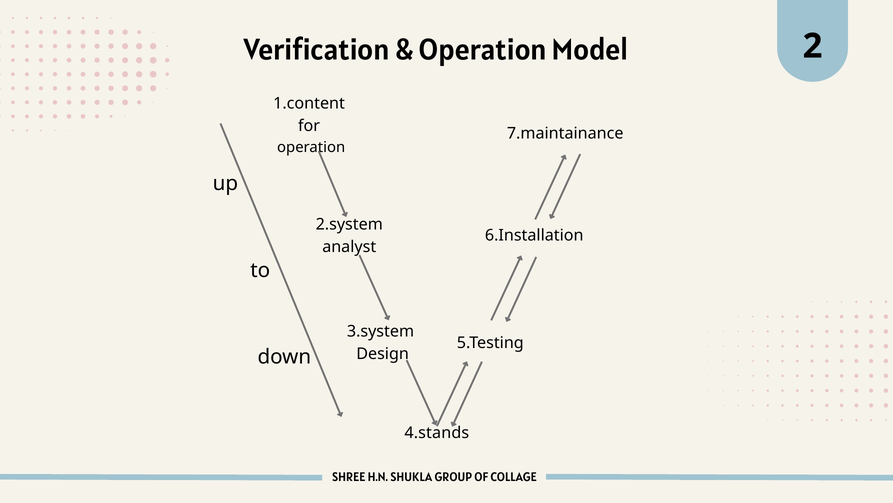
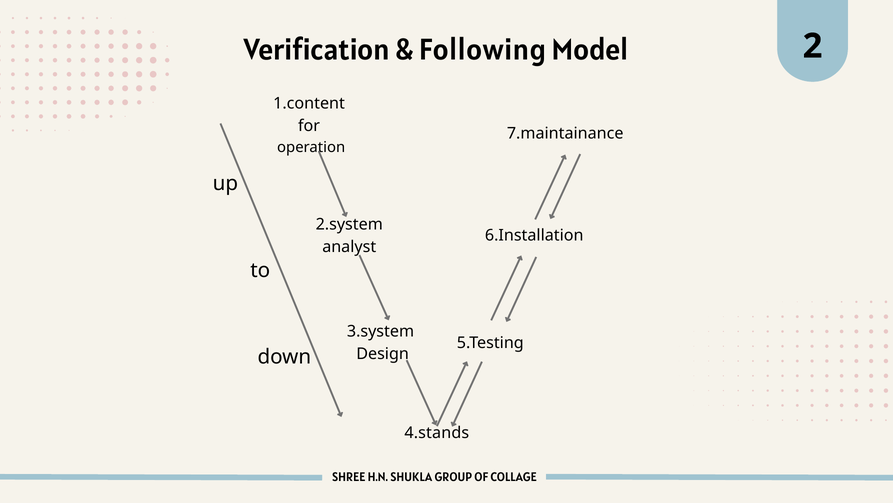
Operation: Operation -> Following (483, 50)
